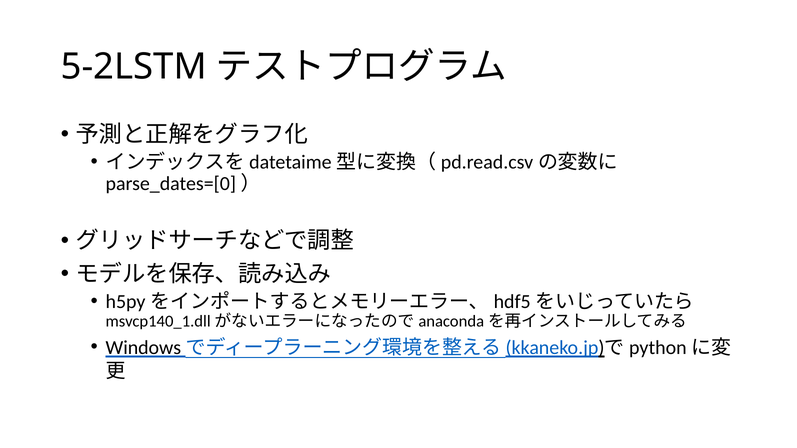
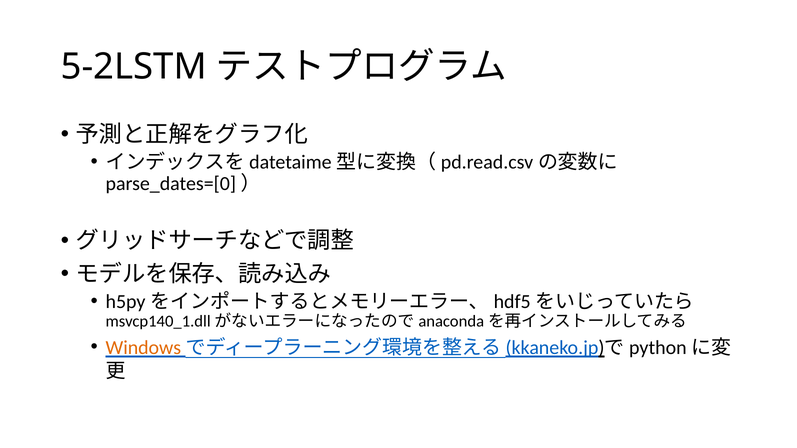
Windows colour: black -> orange (143, 348)
